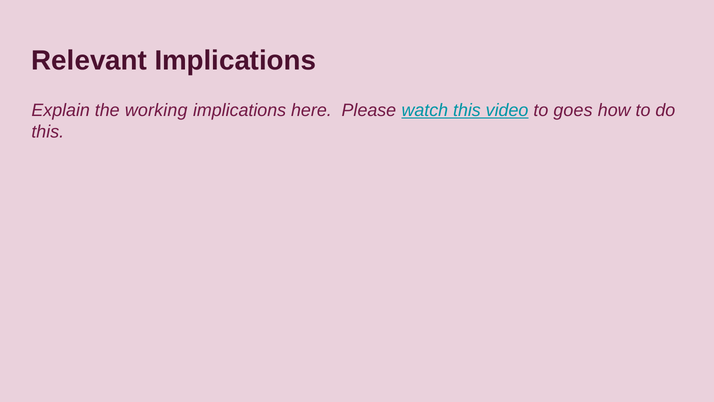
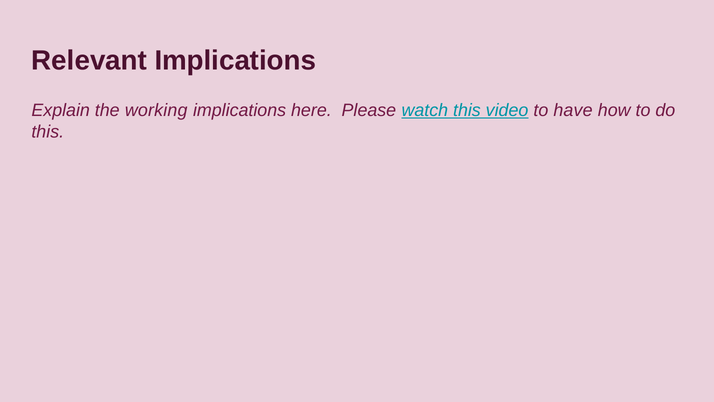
goes: goes -> have (573, 110)
